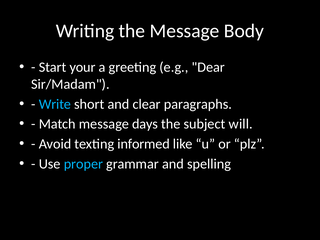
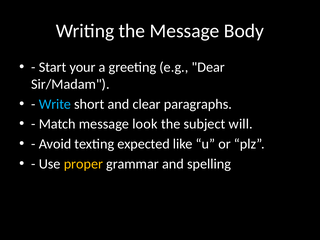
days: days -> look (145, 124)
informed: informed -> expected (144, 144)
proper colour: light blue -> yellow (83, 164)
